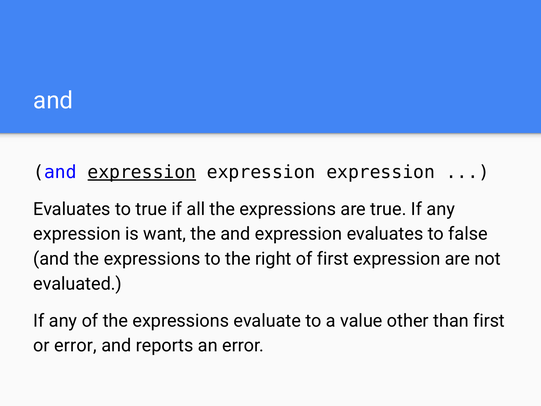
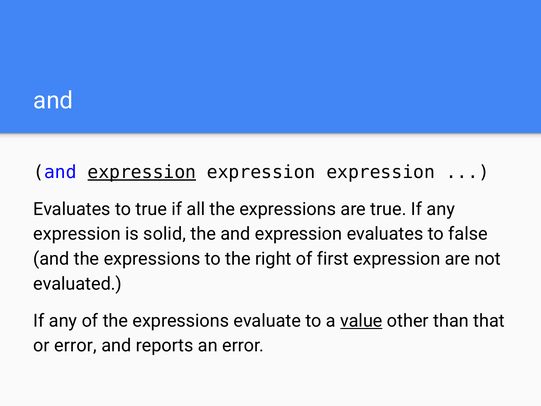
want: want -> solid (165, 234)
value underline: none -> present (361, 321)
than first: first -> that (489, 321)
